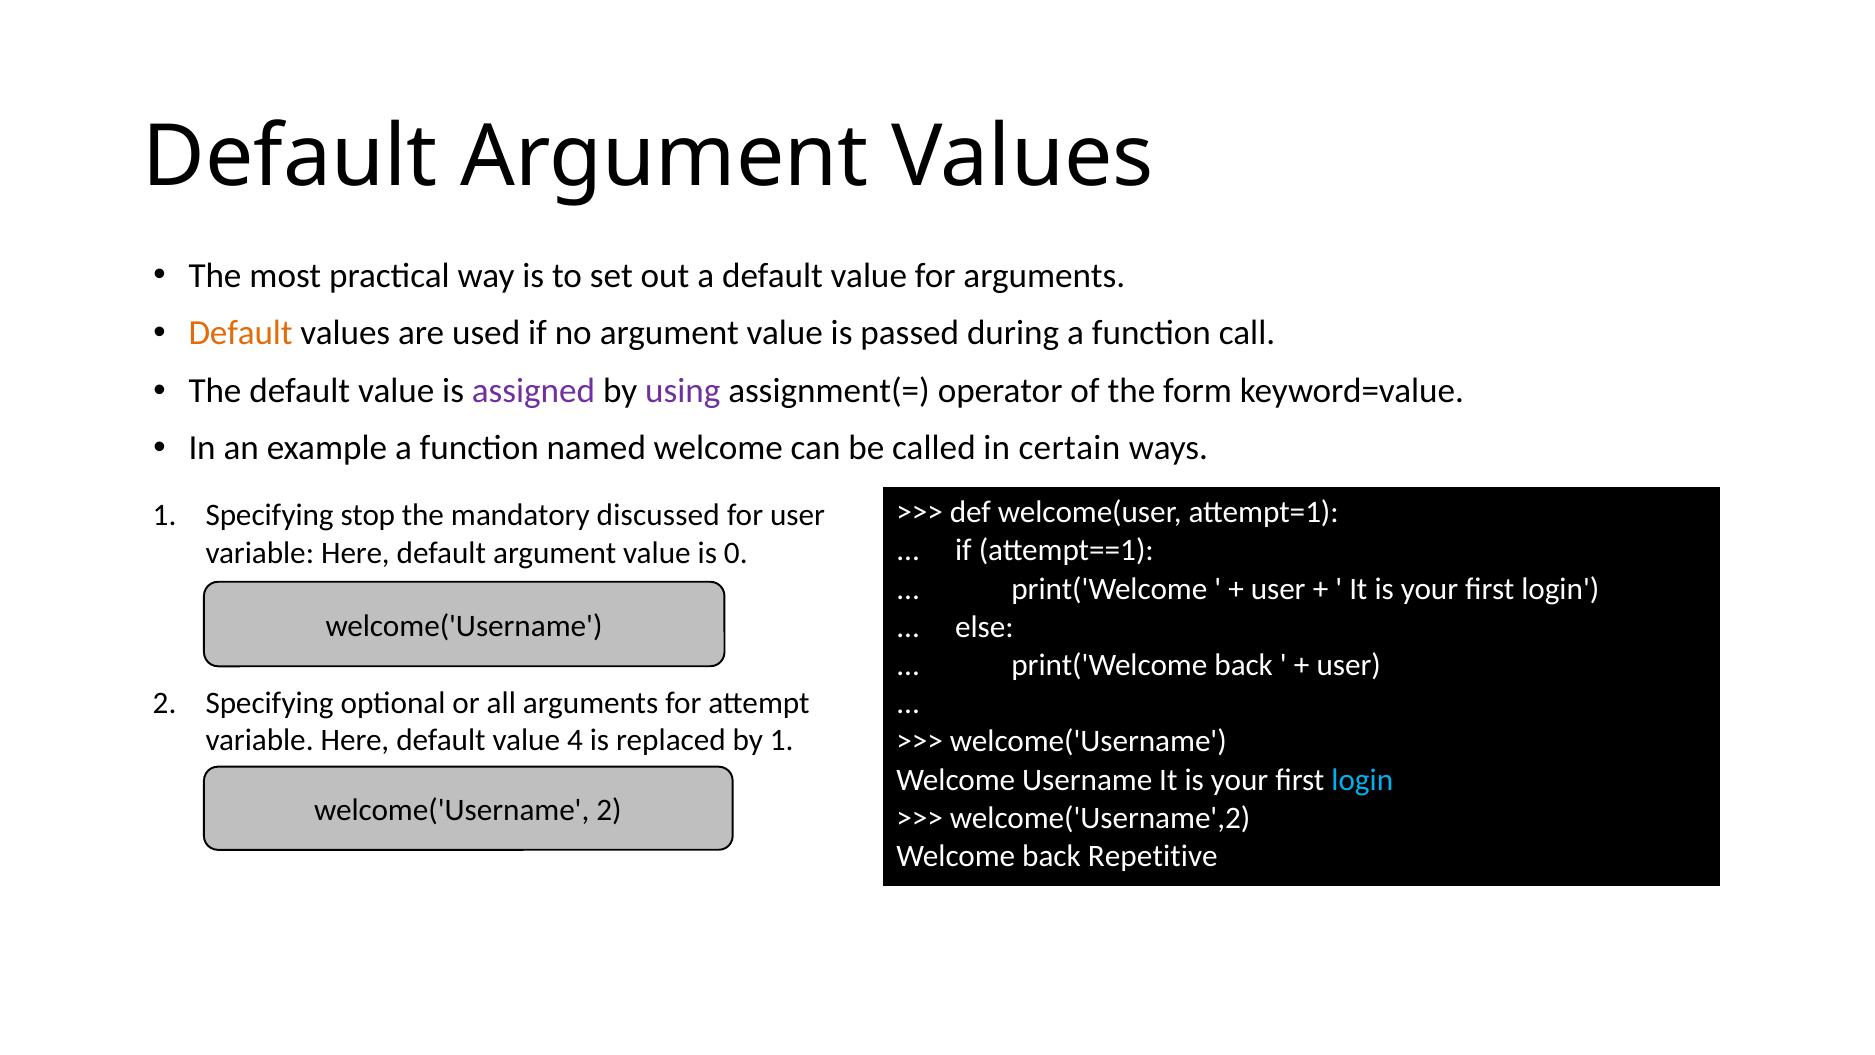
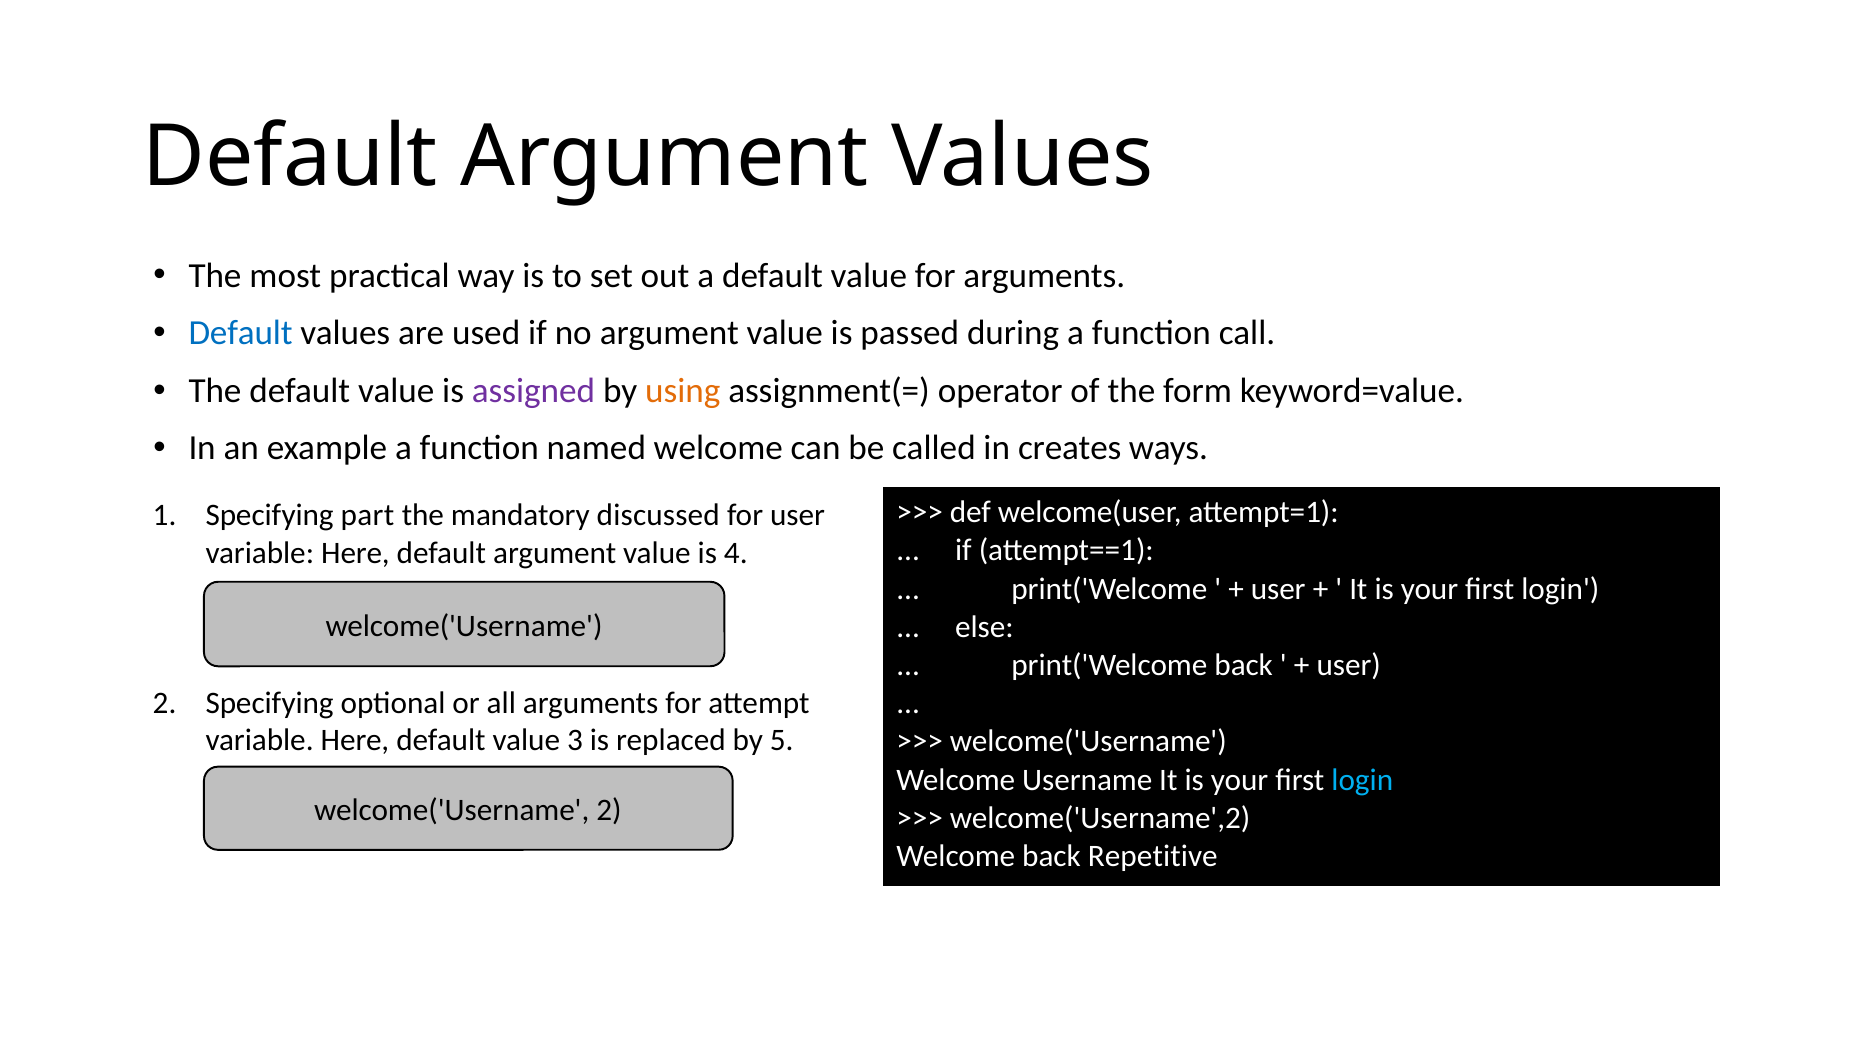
Default colour: orange -> blue (241, 333)
using colour: purple -> orange (683, 391)
certain: certain -> creates (1070, 448)
stop: stop -> part (368, 515)
0: 0 -> 4 (736, 553)
4: 4 -> 3 (575, 740)
by 1: 1 -> 5 (782, 740)
